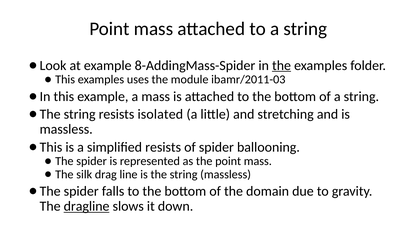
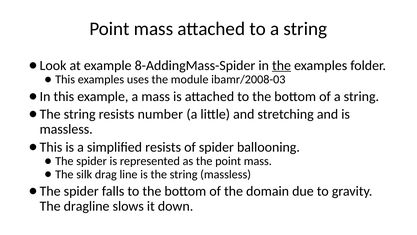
ibamr/2011-03: ibamr/2011-03 -> ibamr/2008-03 (248, 79)
isolated: isolated -> number (160, 114)
dragline underline: present -> none (87, 206)
